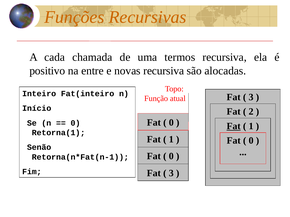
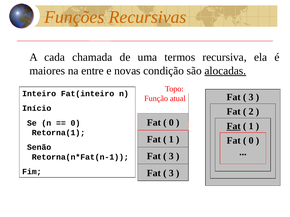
positivo: positivo -> maiores (47, 71)
novas recursiva: recursiva -> condição (164, 71)
alocadas underline: none -> present (225, 71)
0: 0 -> 3 (171, 157)
